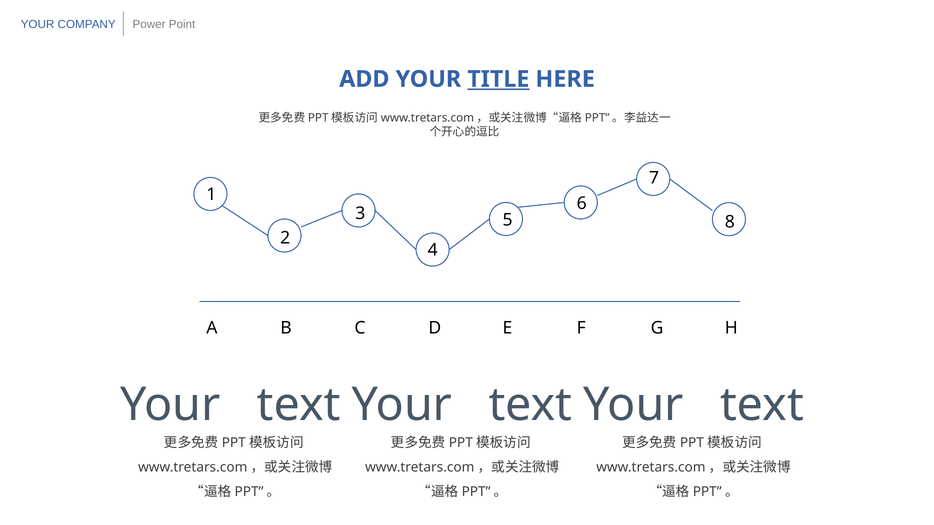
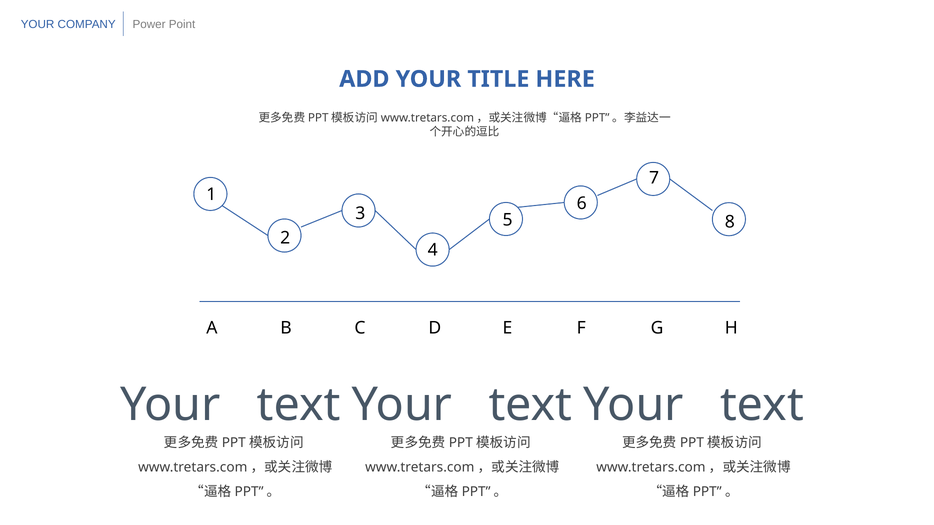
TITLE underline: present -> none (498, 79)
